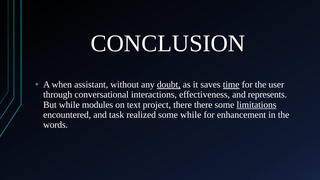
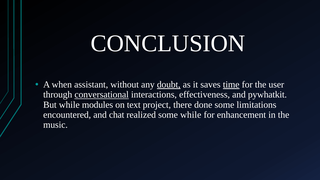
conversational underline: none -> present (102, 95)
represents: represents -> pywhatkit (267, 95)
there there: there -> done (203, 105)
limitations underline: present -> none (257, 105)
task: task -> chat (117, 115)
words: words -> music (55, 125)
